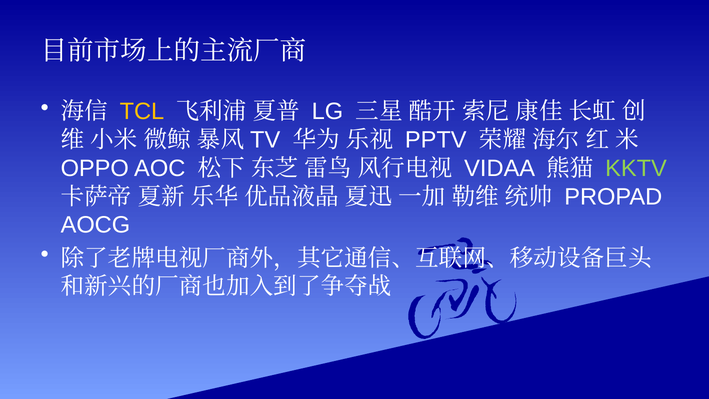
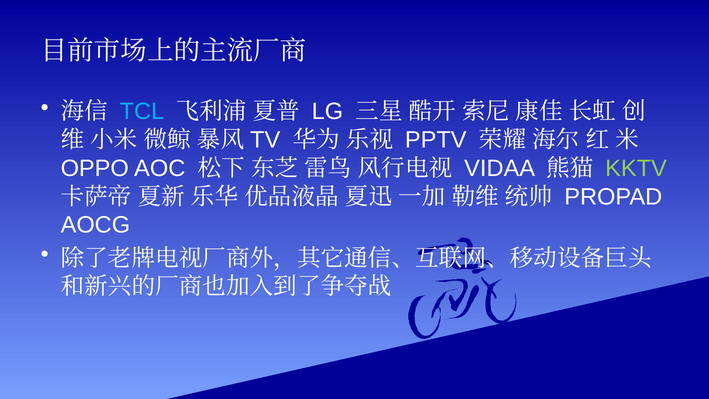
TCL colour: yellow -> light blue (142, 112)
